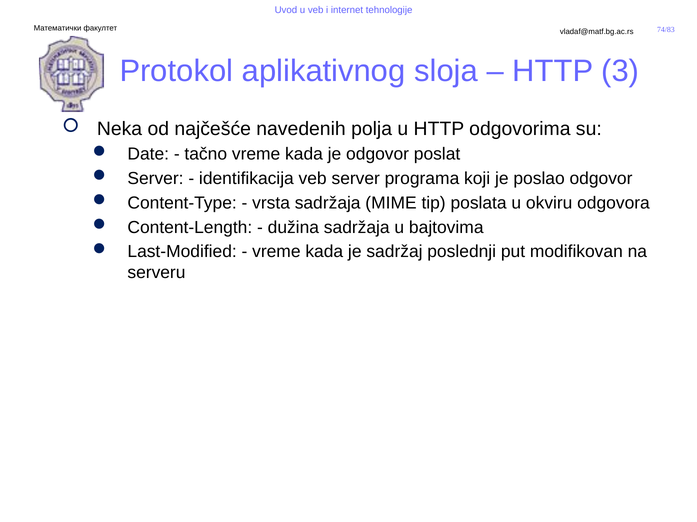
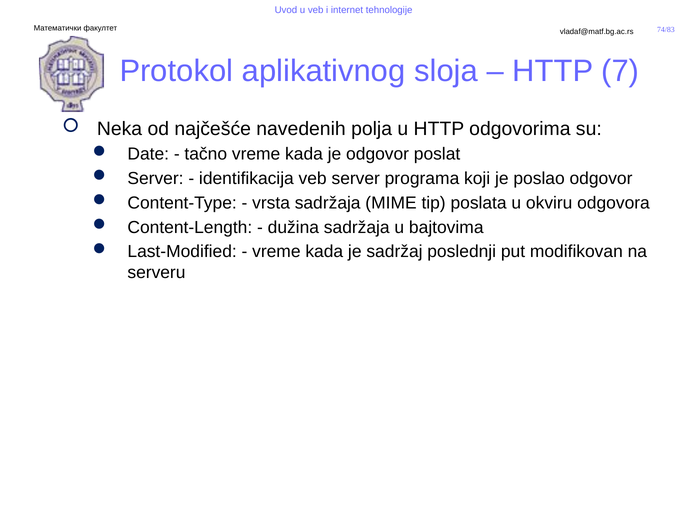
3: 3 -> 7 (620, 71)
